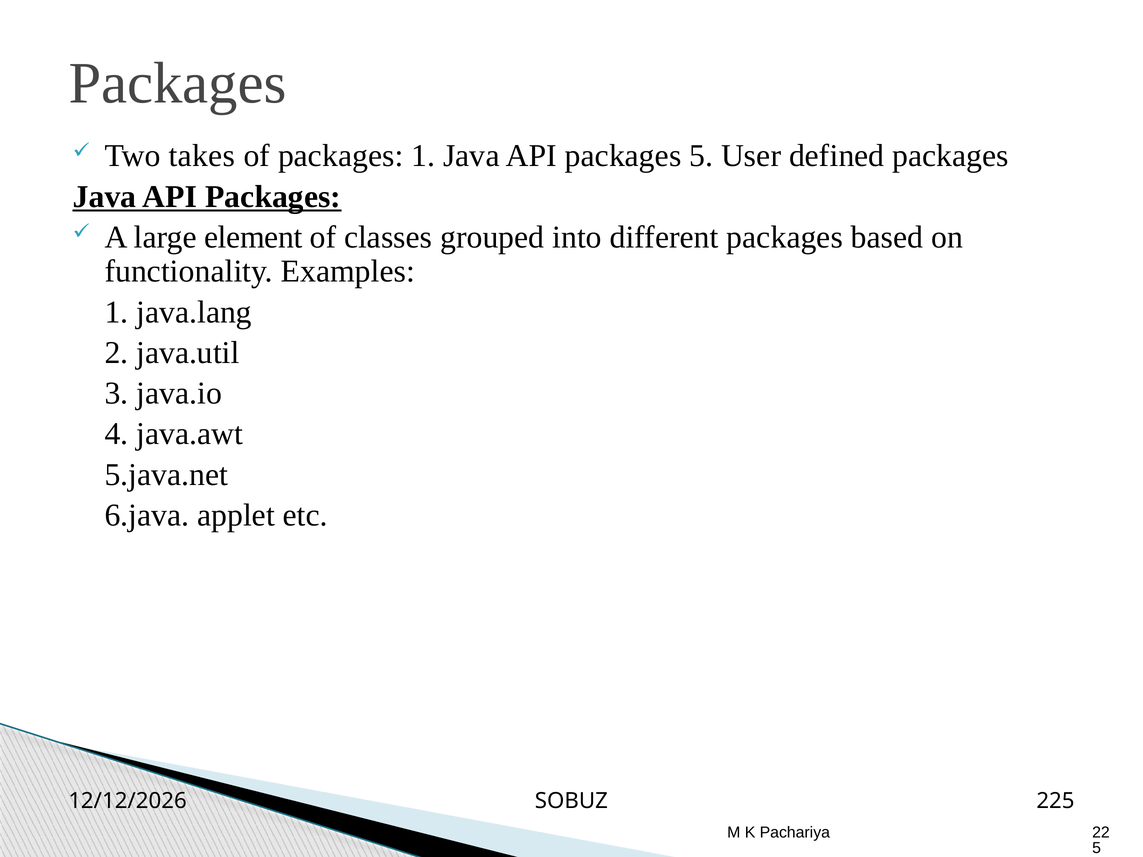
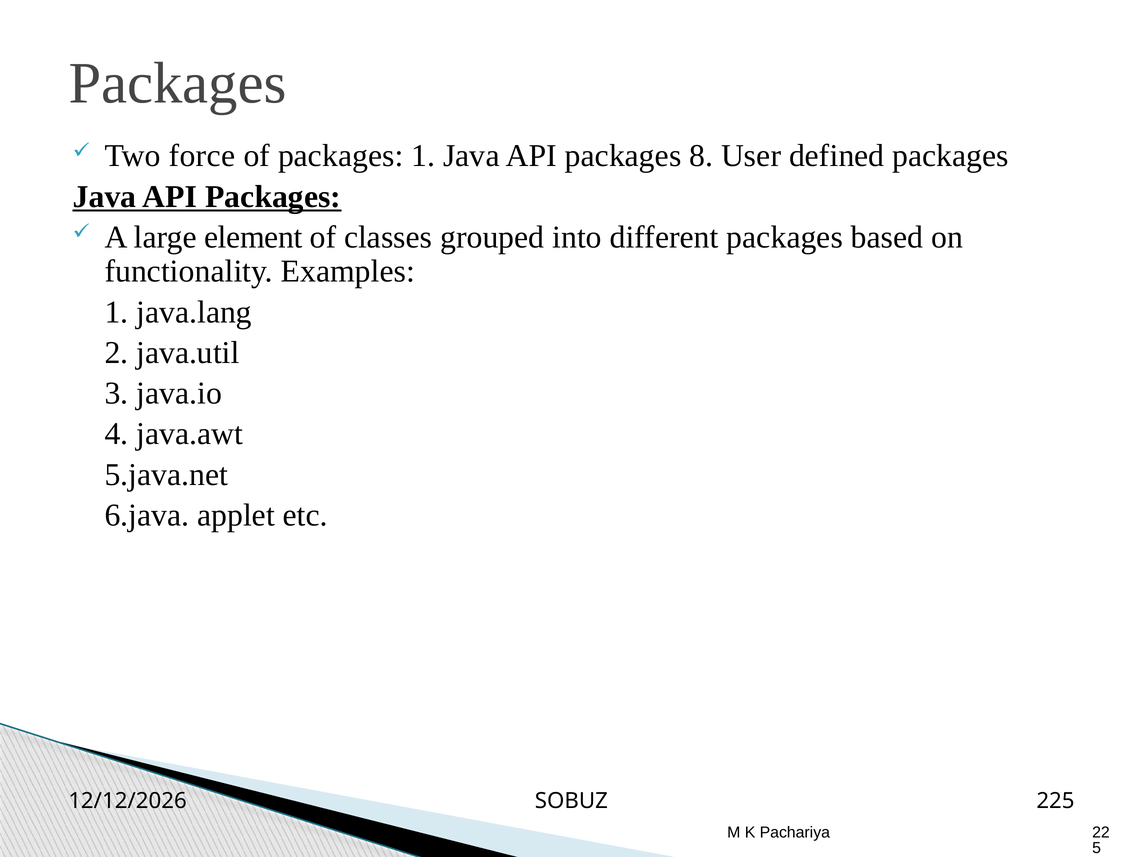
takes: takes -> force (202, 156)
packages 5: 5 -> 8 (701, 156)
